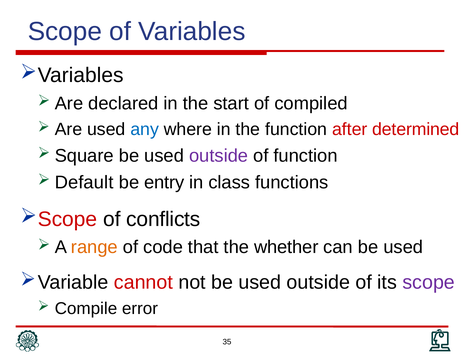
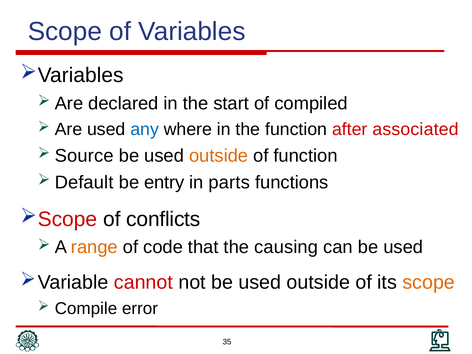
determined: determined -> associated (416, 129)
Square: Square -> Source (84, 156)
outside colour: purple -> orange (219, 156)
class: class -> parts (229, 182)
whether: whether -> causing (286, 247)
scope colour: purple -> orange (429, 282)
